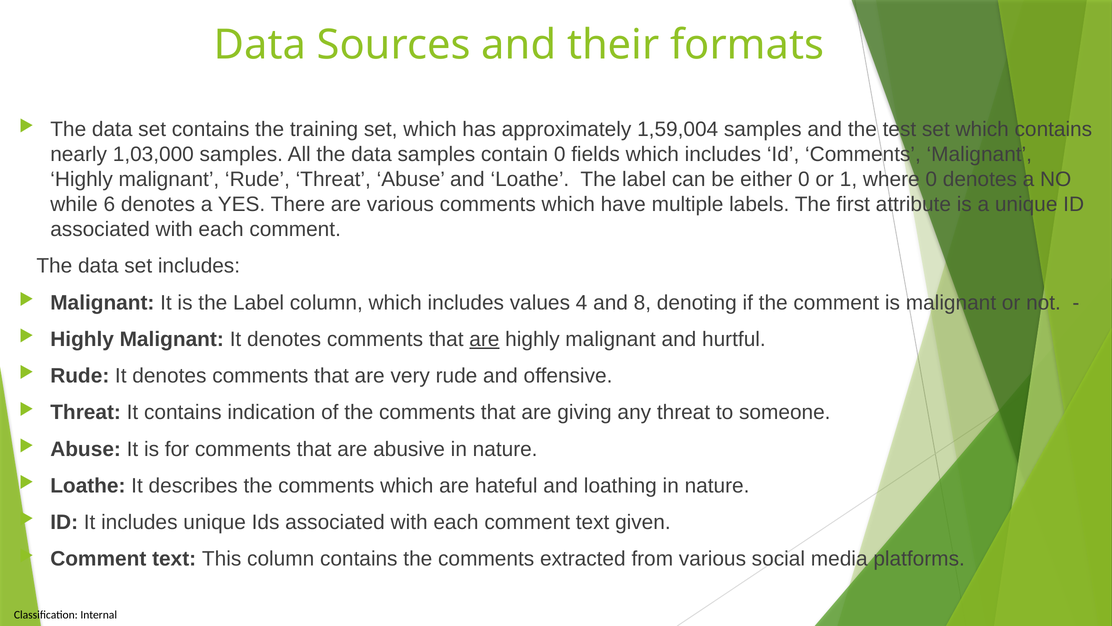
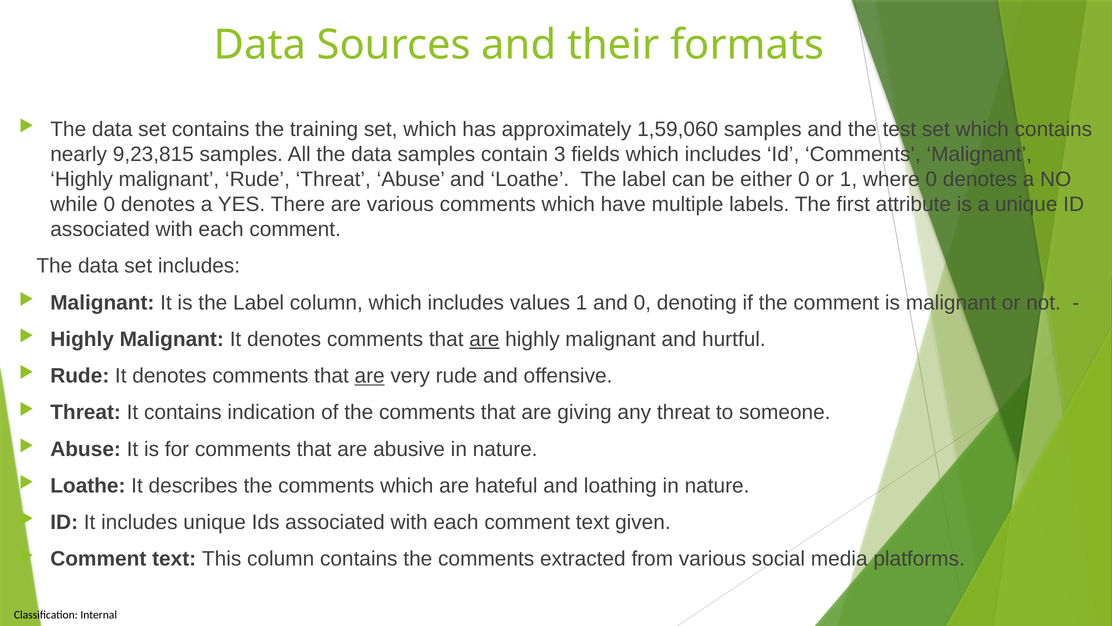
1,59,004: 1,59,004 -> 1,59,060 (678, 129)
1,03,000: 1,03,000 -> 9,23,815 (153, 154)
contain 0: 0 -> 3 (560, 154)
while 6: 6 -> 0 (109, 204)
values 4: 4 -> 1 (582, 302)
and 8: 8 -> 0 (642, 302)
are underline: none -> present (370, 376)
